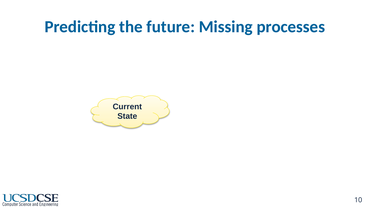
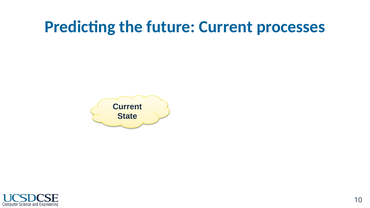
future Missing: Missing -> Current (226, 27)
